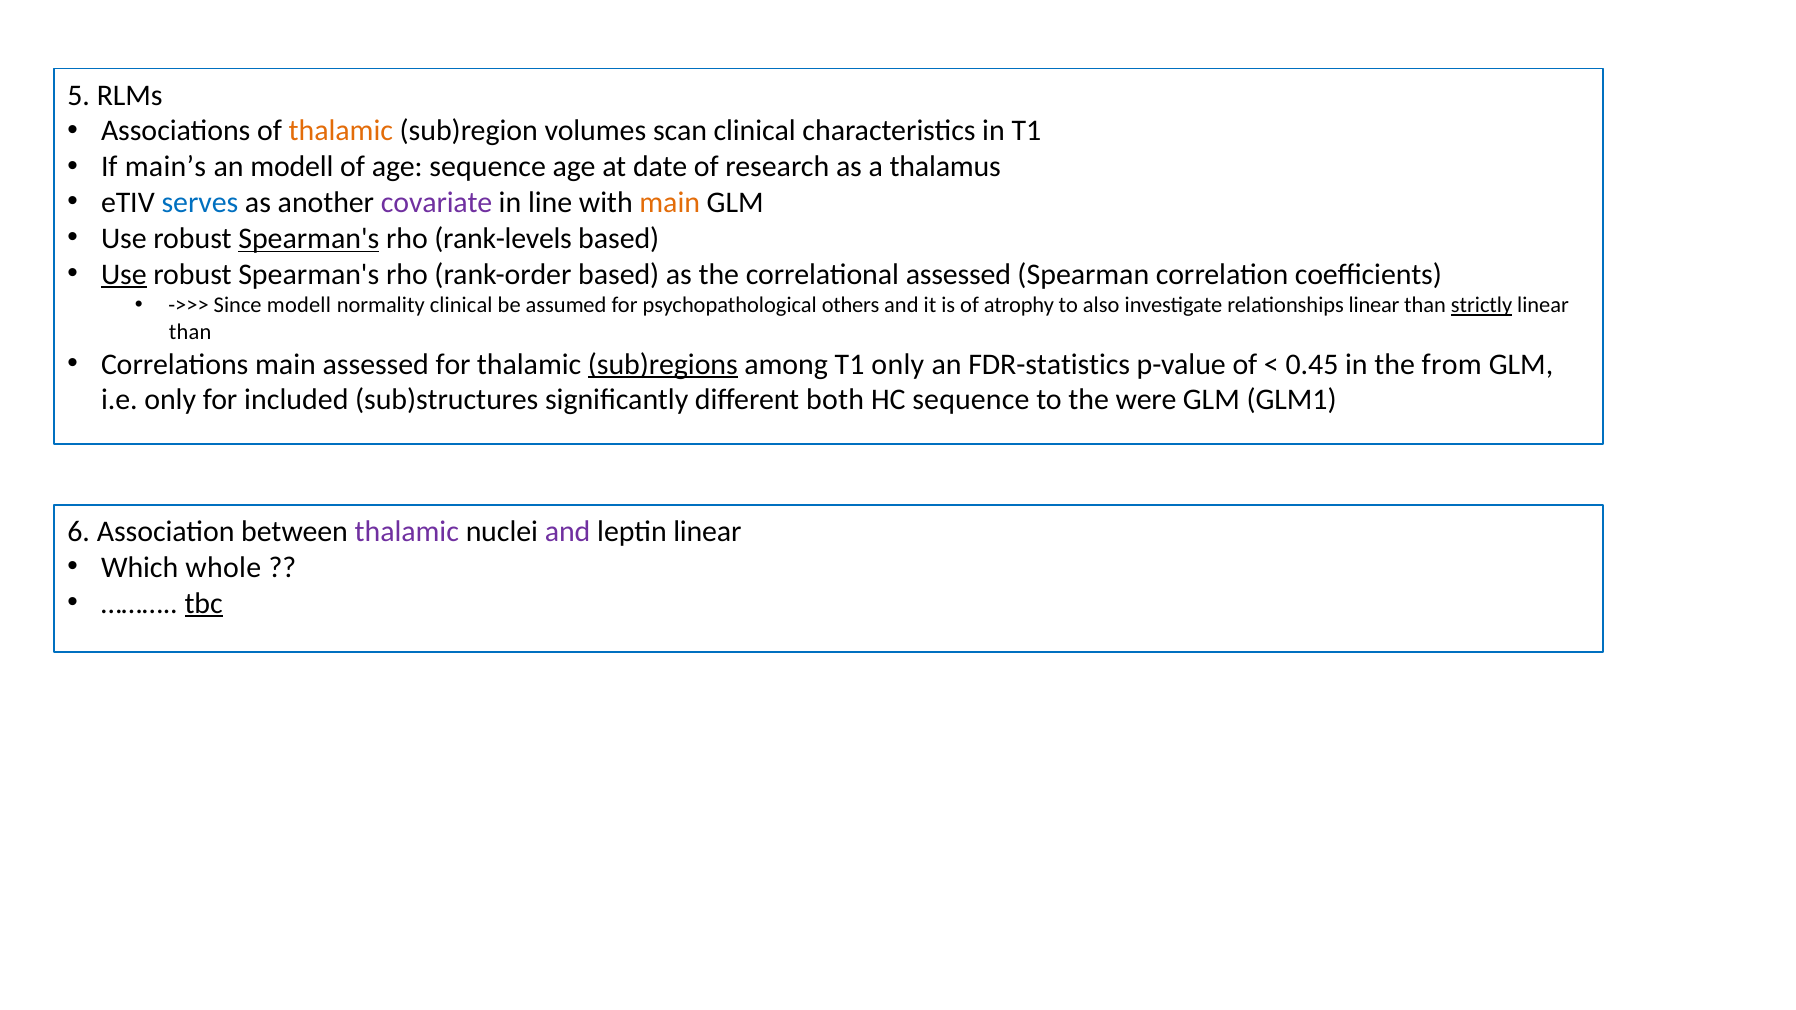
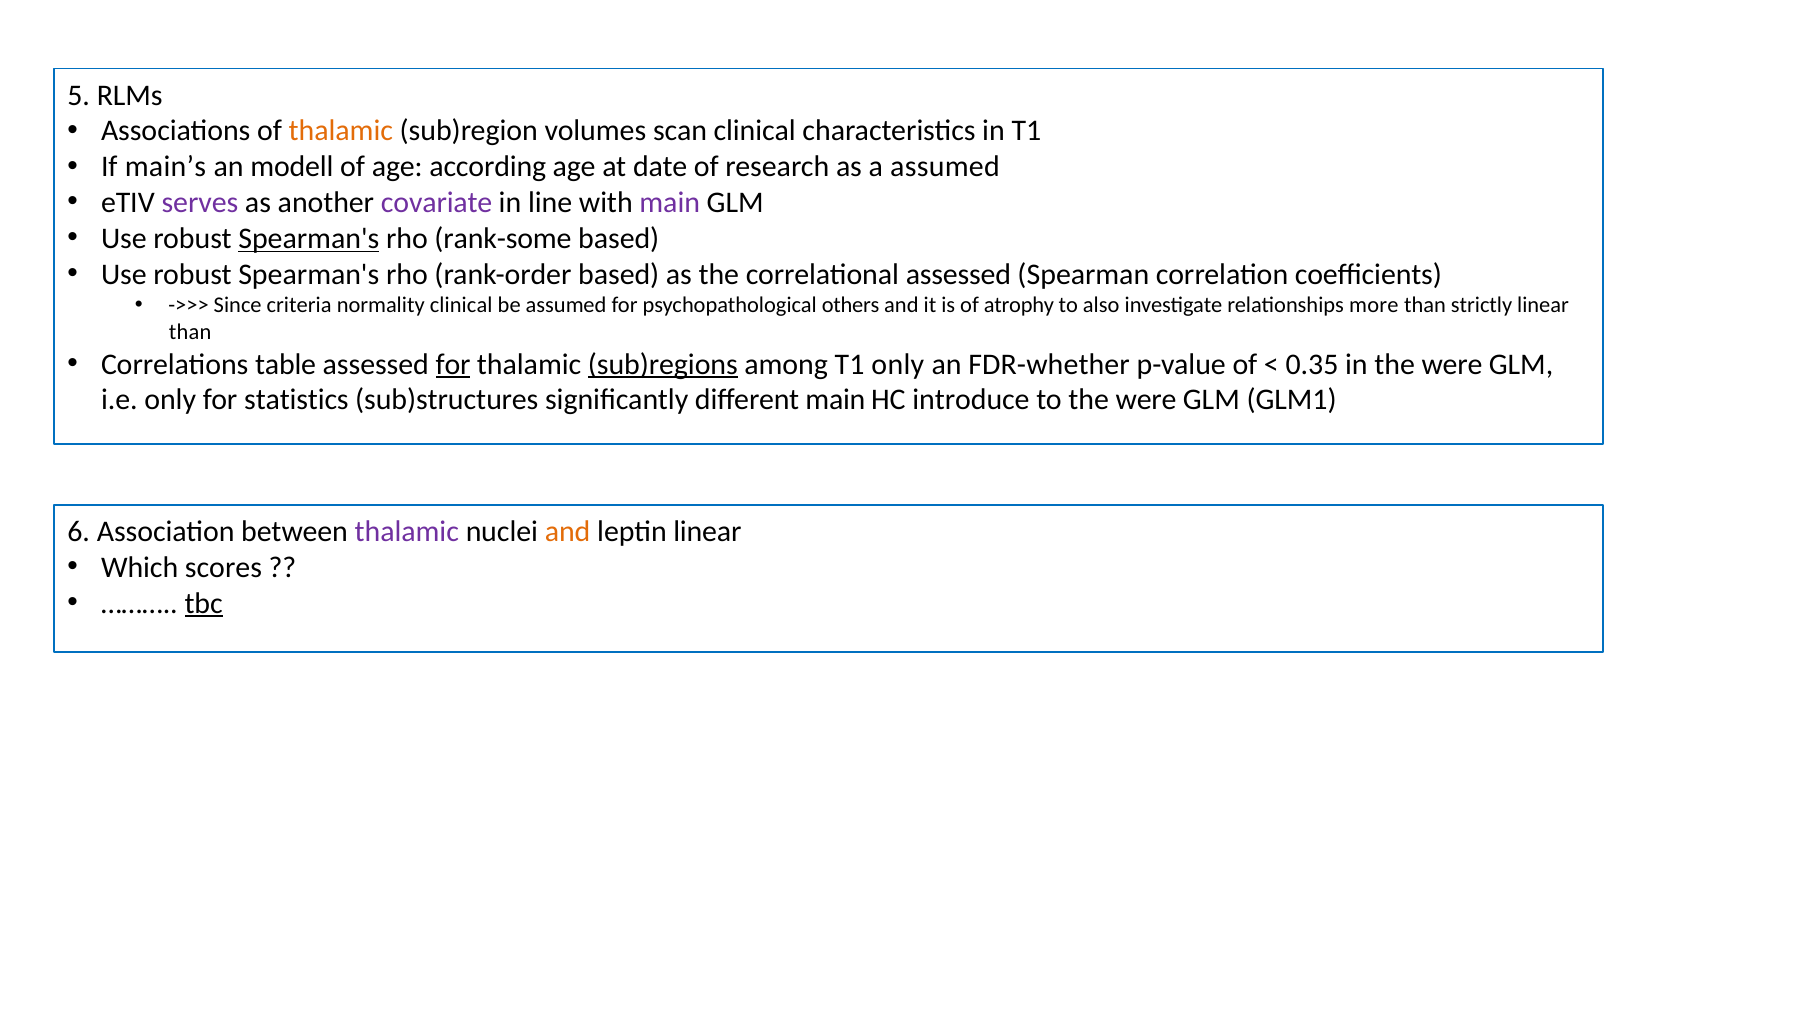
age sequence: sequence -> according (488, 167)
a thalamus: thalamus -> assumed (945, 167)
serves colour: blue -> purple (200, 203)
main colour: orange -> purple (670, 203)
rank-levels: rank-levels -> rank-some (503, 239)
Use underline: present -> none (124, 275)
Since modell: modell -> criteria (299, 305)
relationships linear: linear -> more (1374, 305)
strictly underline: present -> none (1482, 305)
Correlations main: main -> table (286, 364)
for underline: none -> present (453, 364)
FDR-statistics: FDR-statistics -> FDR-whether (1049, 364)
0.45: 0.45 -> 0.35 (1312, 364)
in the from: from -> were (1452, 364)
included: included -> statistics (296, 400)
different both: both -> main (835, 400)
HC sequence: sequence -> introduce (971, 400)
and colour: purple -> orange (568, 532)
whole: whole -> scores (223, 568)
